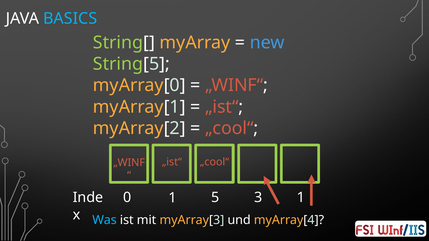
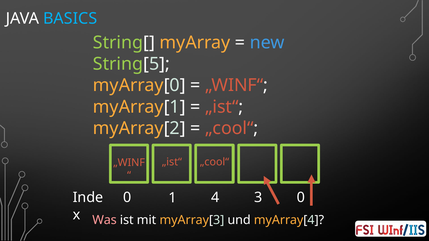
5: 5 -> 4 (215, 198)
3 1: 1 -> 0 (301, 198)
Was colour: light blue -> pink (105, 220)
